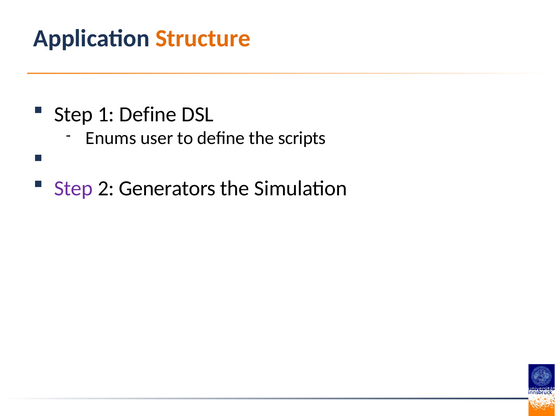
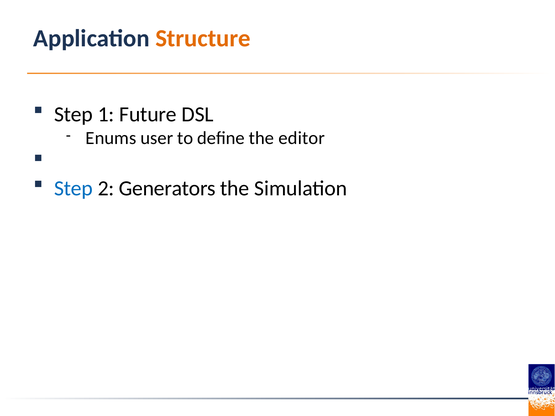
1 Define: Define -> Future (148, 114)
scripts: scripts -> editor (302, 138)
Step colour: purple -> blue (73, 188)
